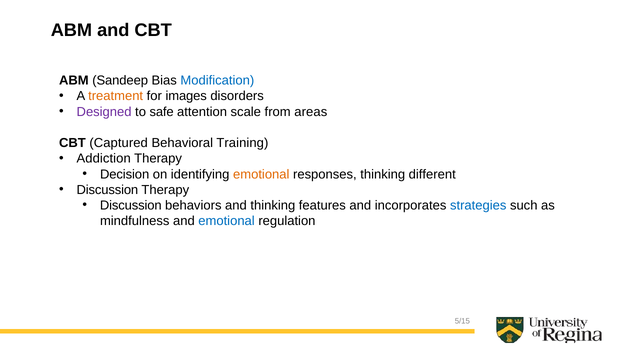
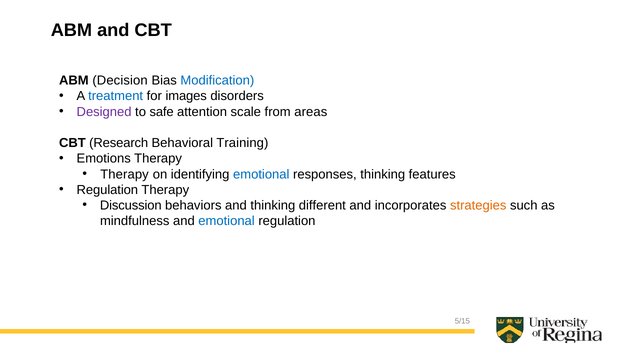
Sandeep: Sandeep -> Decision (120, 81)
treatment colour: orange -> blue (116, 96)
Captured: Captured -> Research (119, 143)
Addiction: Addiction -> Emotions (104, 159)
Decision: Decision -> Therapy (125, 174)
emotional colour: orange -> blue (261, 174)
different: different -> features (432, 174)
Discussion: Discussion -> Regulation (107, 190)
features: features -> different (322, 205)
strategies colour: blue -> orange (478, 205)
